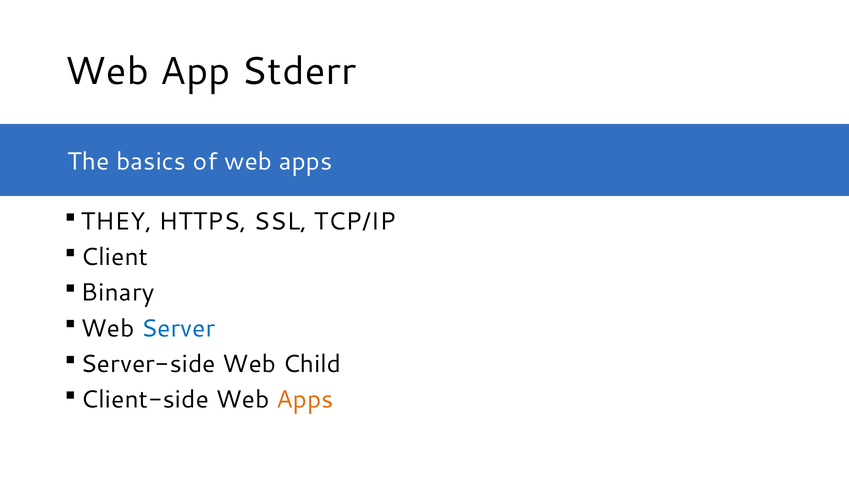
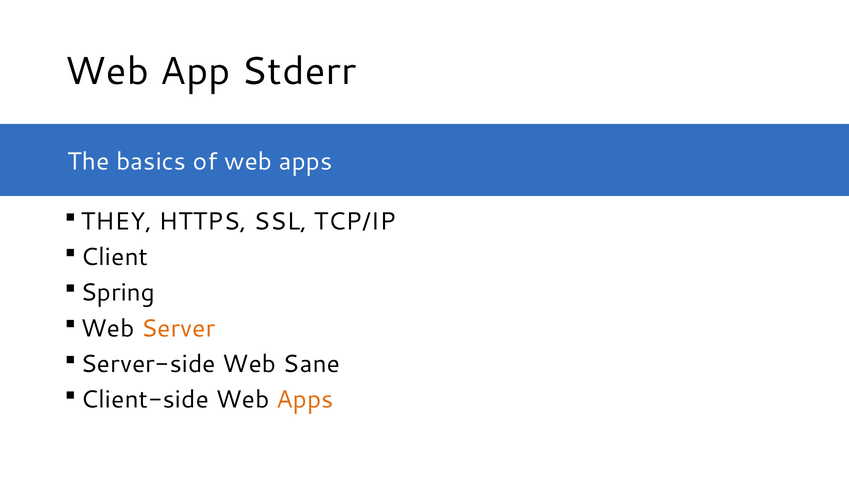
Binary: Binary -> Spring (118, 293)
Server colour: blue -> orange (178, 328)
Child: Child -> Sane (312, 364)
